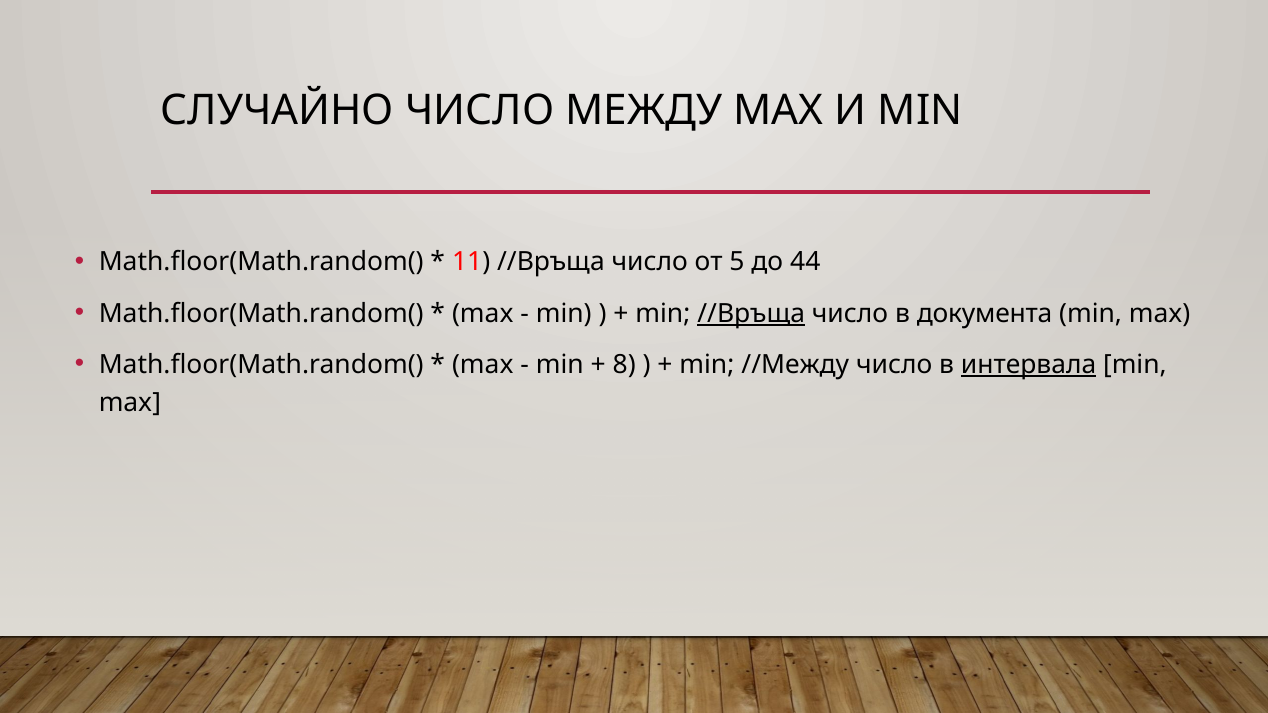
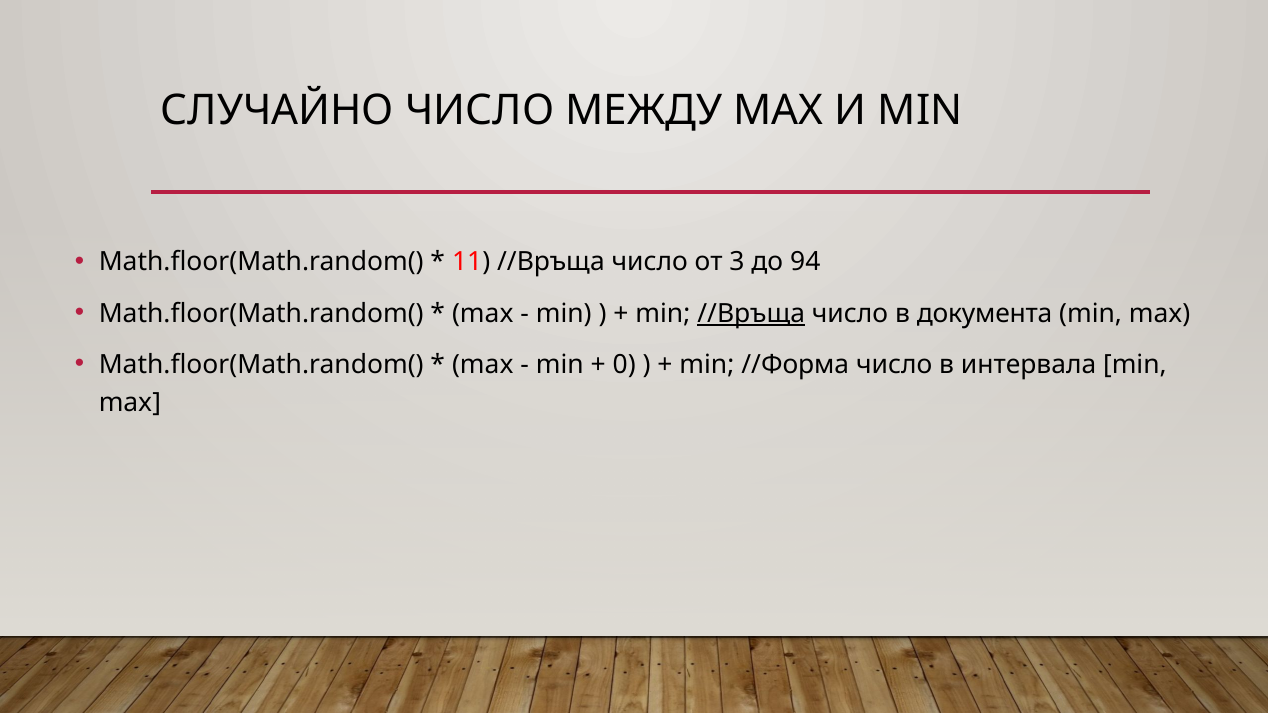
5: 5 -> 3 (737, 262)
44: 44 -> 94 (805, 262)
8: 8 -> 0 (624, 365)
//Между: //Между -> //Форма (795, 365)
интервала underline: present -> none (1029, 365)
